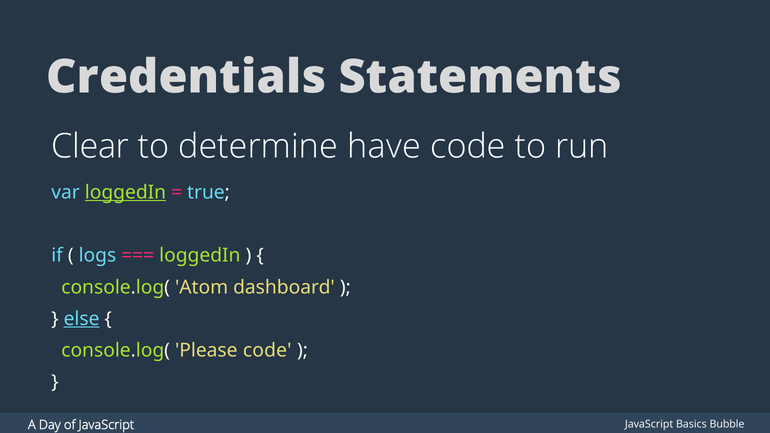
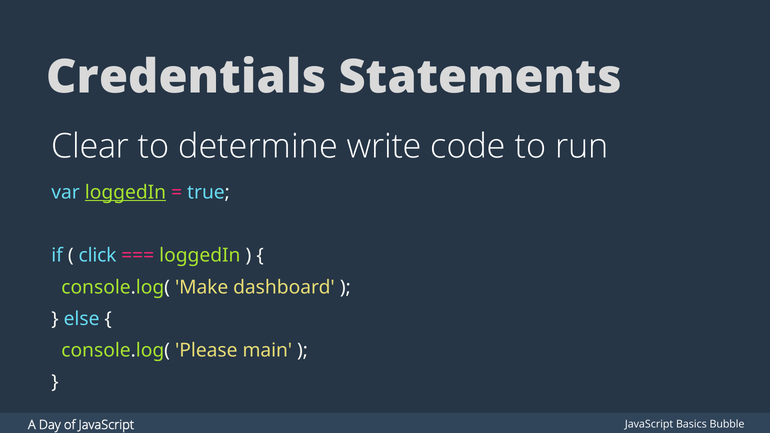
have: have -> write (384, 146)
logs: logs -> click (98, 256)
Atom: Atom -> Make (202, 287)
else underline: present -> none (82, 319)
Please code: code -> main (267, 351)
